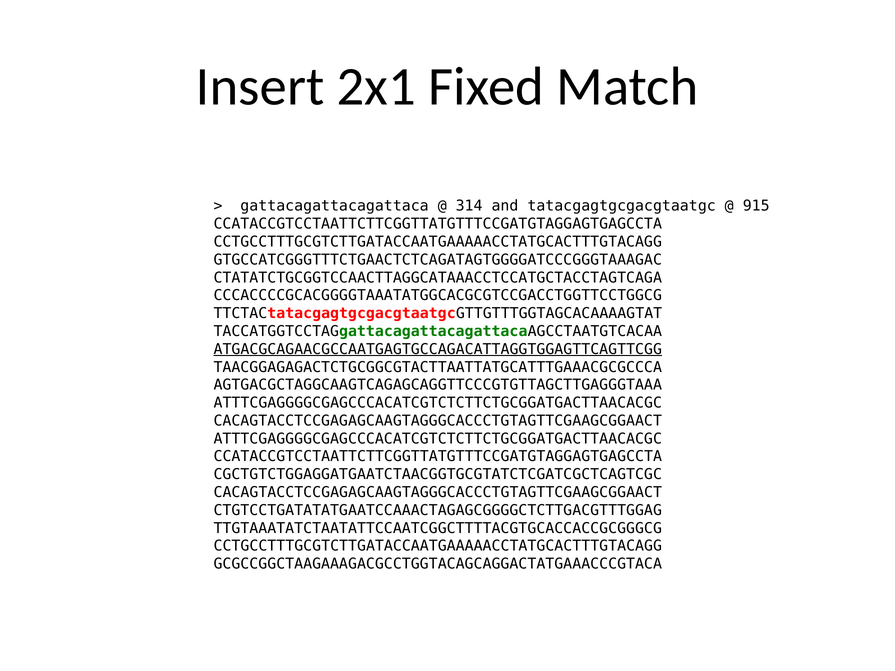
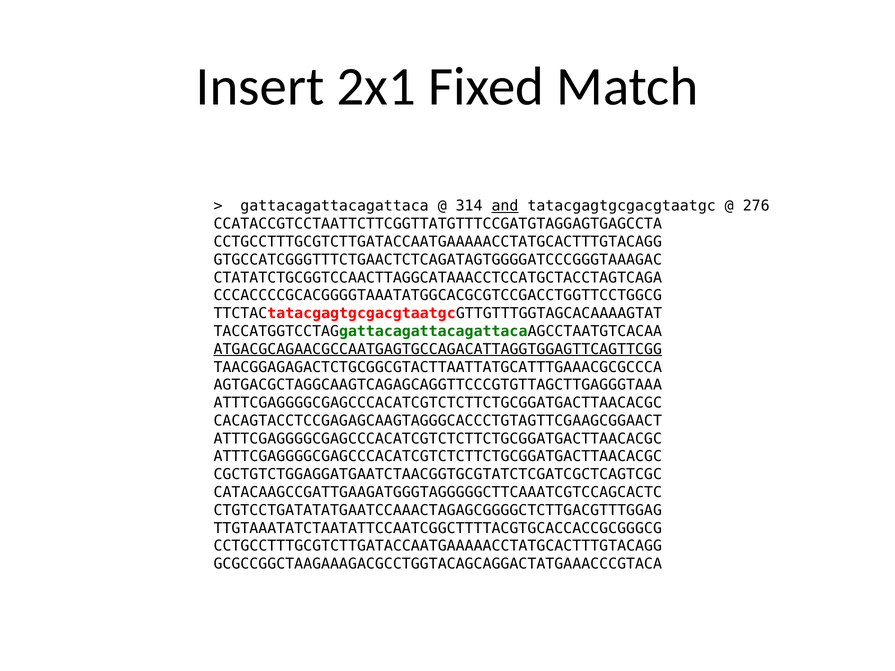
and underline: none -> present (505, 206)
915: 915 -> 276 (756, 206)
CCATACCGTCCTAATTCTTCGGTTATGTTTCCGATGTAGGAGTGAGCCTA: CCATACCGTCCTAATTCTTCGGTTATGTTTCCGATGTAGGAGTGAGCCTA -> ATTTCGAGGGGCGAGCCCACATCGTCTCTTCTGCGGATGACTTAACACGC (438, 457)
CACAGTACCTCCGAGAGCAAGTAGGGCACCCTGTAGTTCGAAGCGGAACT: CACAGTACCTCCGAGAGCAAGTAGGGCACCCTGTAGTTCGAAGCGGAACT -> CATACAAGCCGATTGAAGATGGGTAGGGGGCTTCAAATCGTCCAGCACTC (438, 493)
